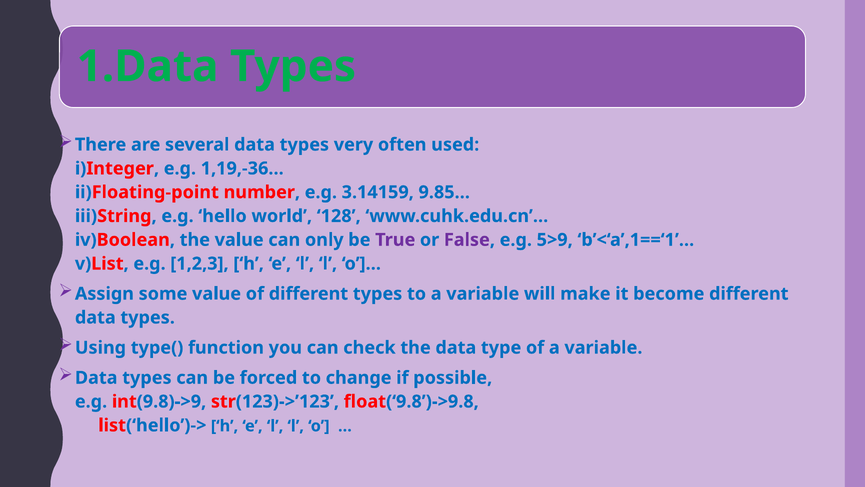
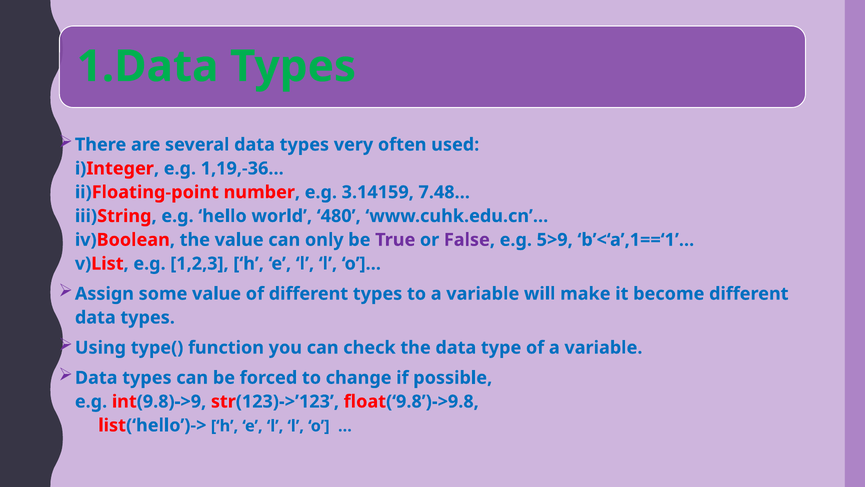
9.85…: 9.85… -> 7.48… (444, 192)
128: 128 -> 480 (339, 216)
